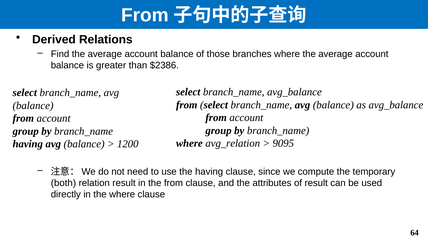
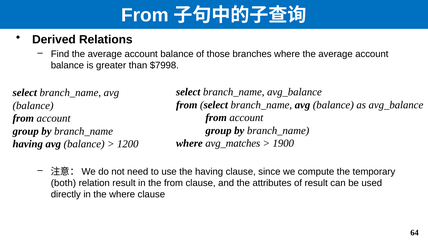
$2386: $2386 -> $7998 (164, 65)
avg_relation: avg_relation -> avg_matches (233, 143)
9095: 9095 -> 1900 (283, 143)
